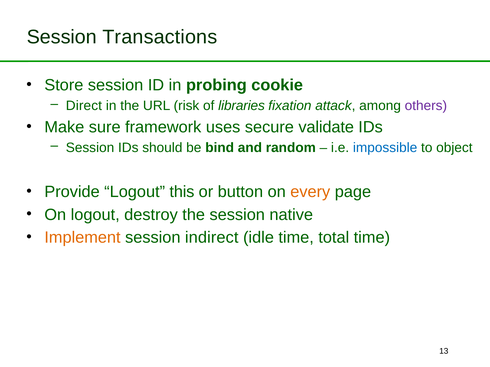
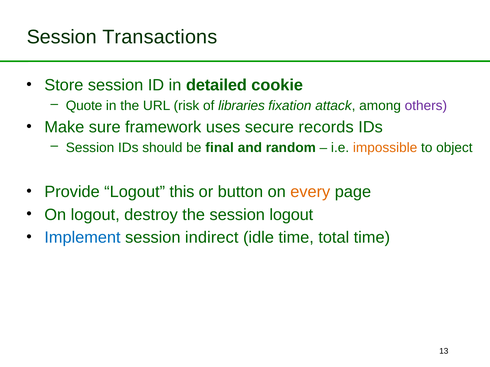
probing: probing -> detailed (216, 85)
Direct: Direct -> Quote (84, 106)
validate: validate -> records (326, 127)
bind: bind -> final (220, 148)
impossible colour: blue -> orange (385, 148)
session native: native -> logout (291, 215)
Implement colour: orange -> blue (82, 238)
